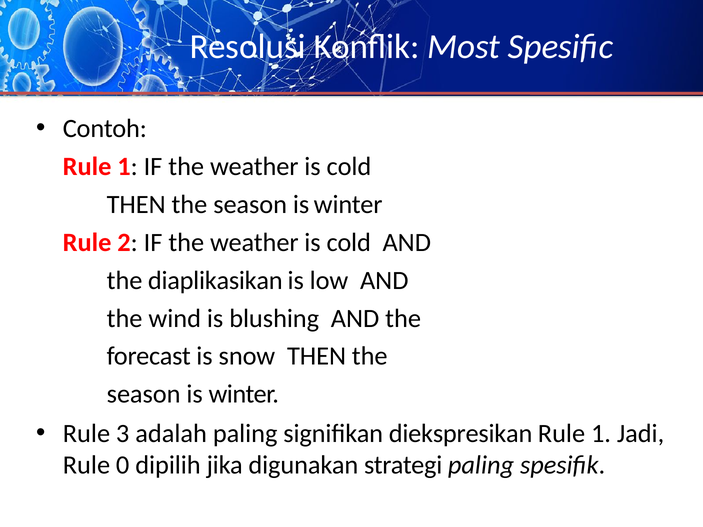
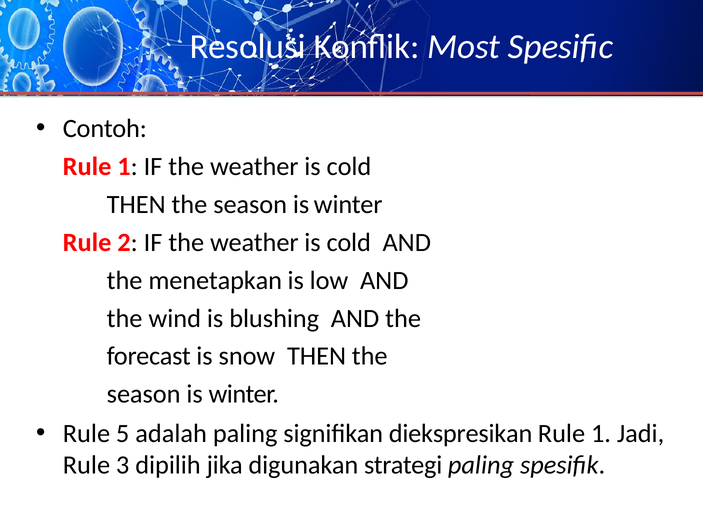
diaplikasikan: diaplikasikan -> menetapkan (215, 280)
3: 3 -> 5 (123, 434)
0: 0 -> 3 (123, 465)
